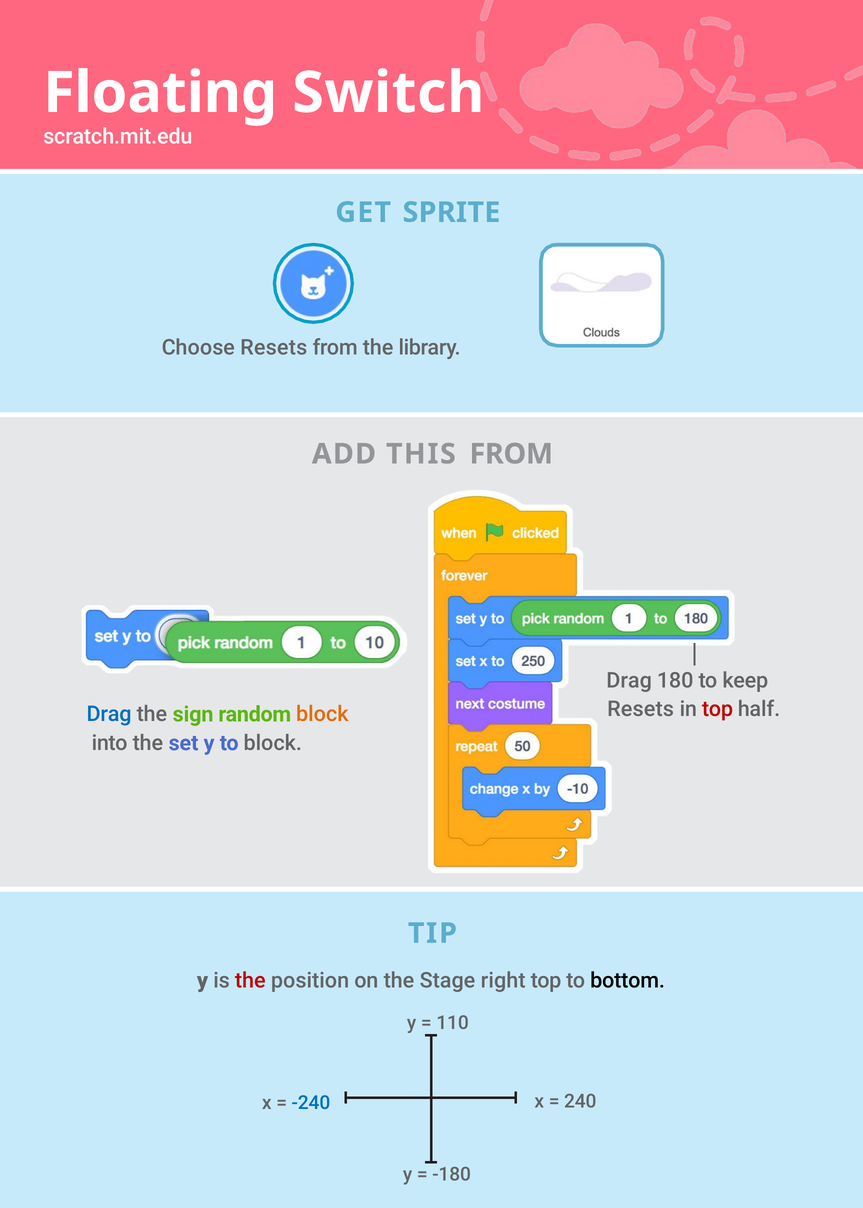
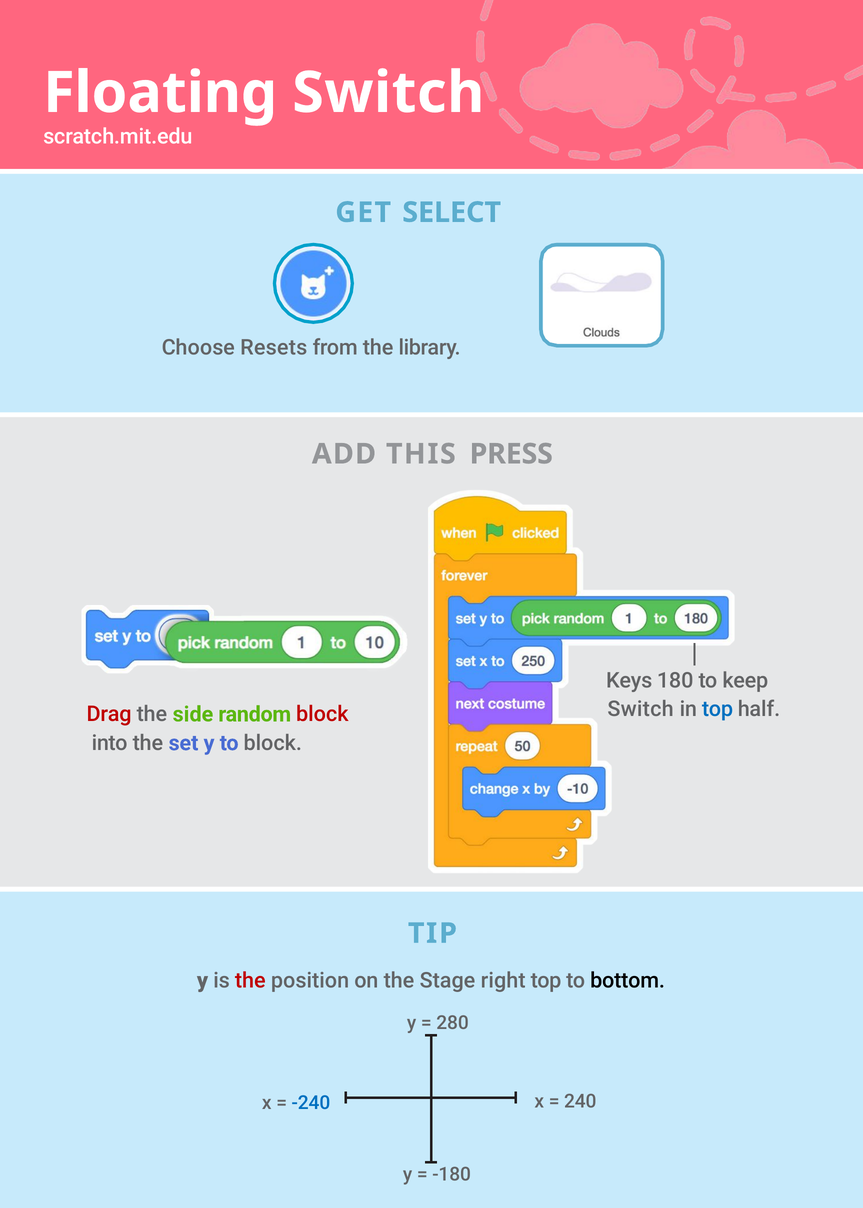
SPRITE: SPRITE -> SELECT (452, 212)
THIS FROM: FROM -> PRESS (511, 454)
Drag: Drag -> Keys (629, 681)
Resets: Resets -> Switch (641, 709)
top colour: red -> blue (717, 709)
Drag colour: blue -> red (109, 714)
sign: sign -> side (193, 714)
block colour: orange -> red (322, 714)
110: 110 -> 280 (453, 1023)
